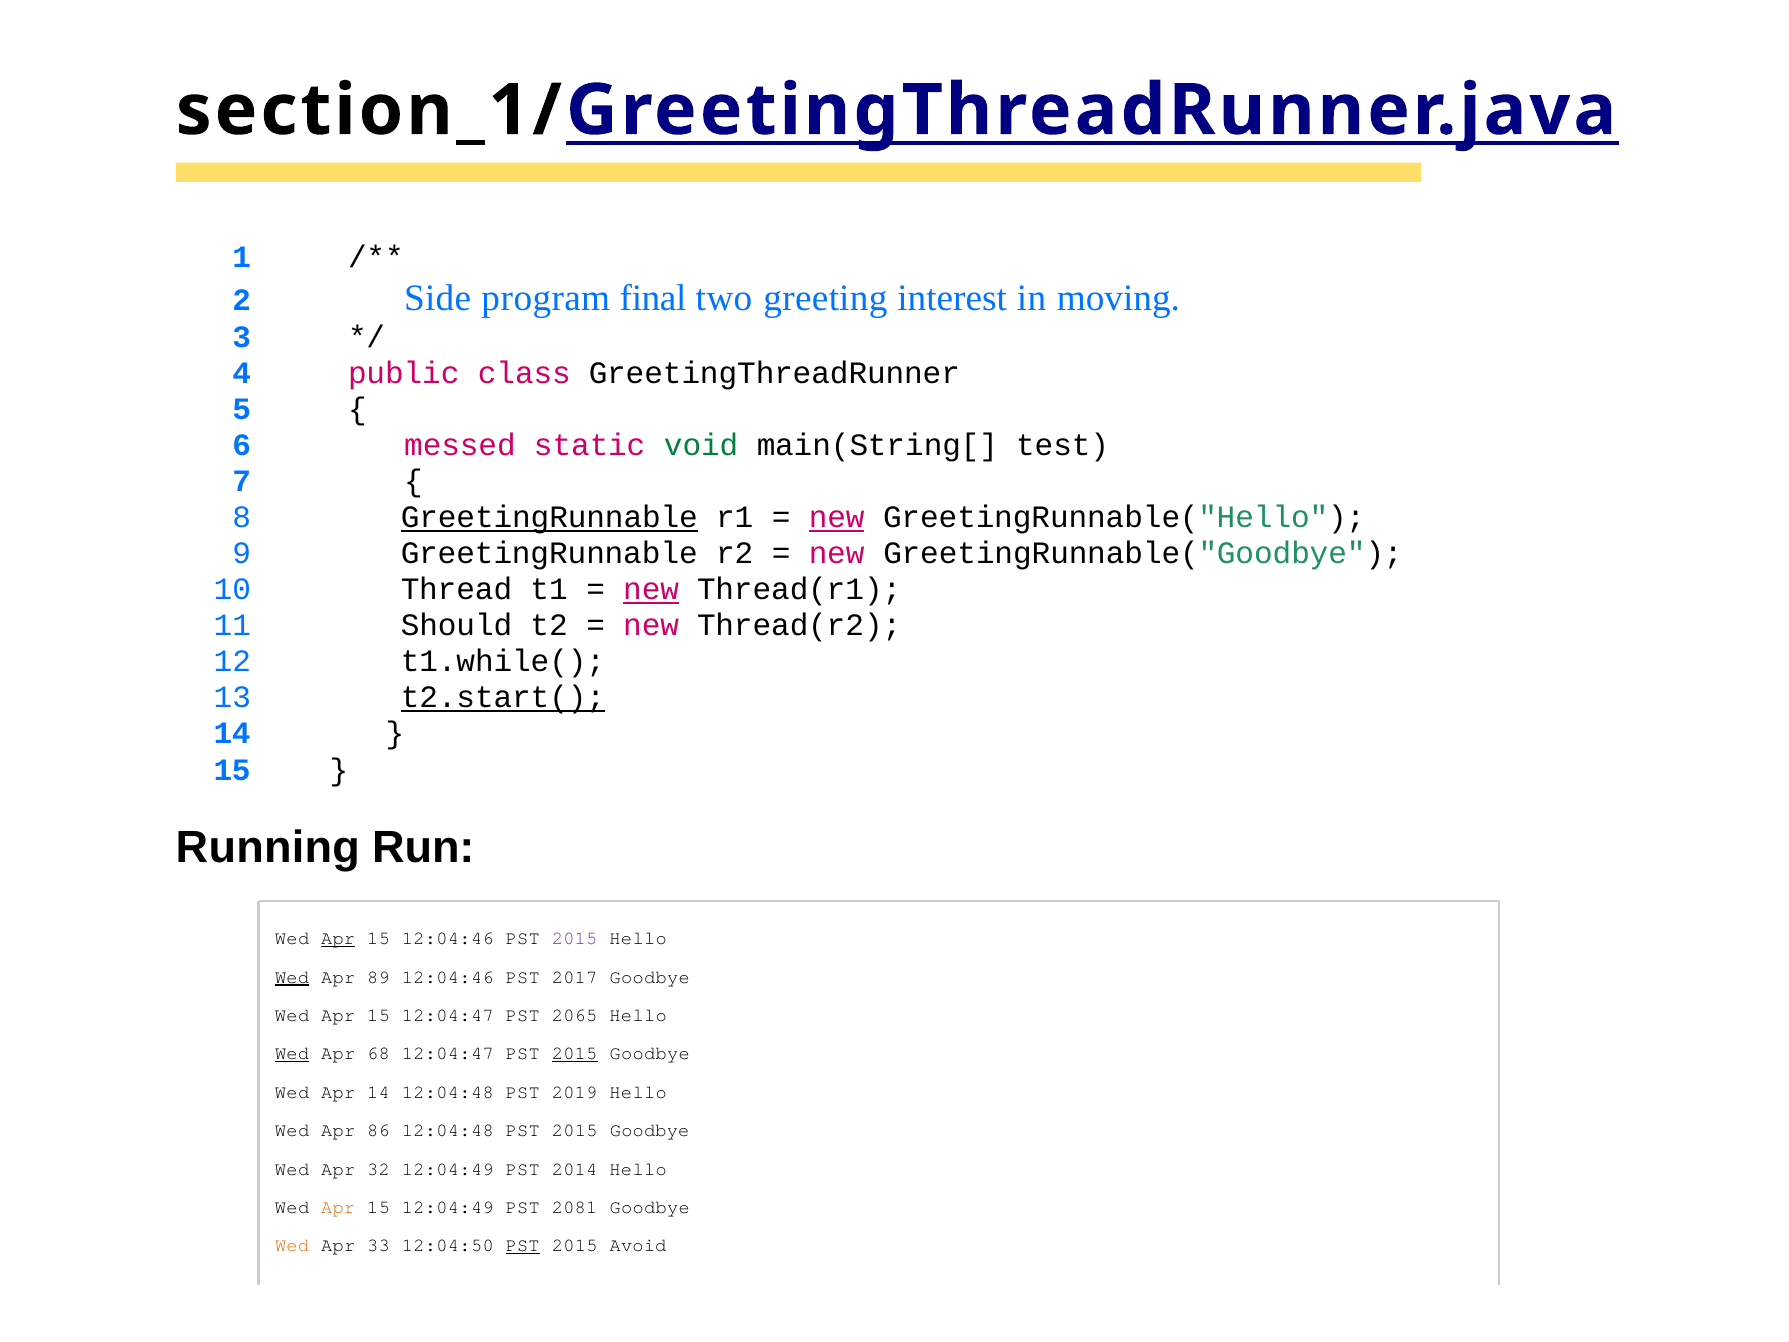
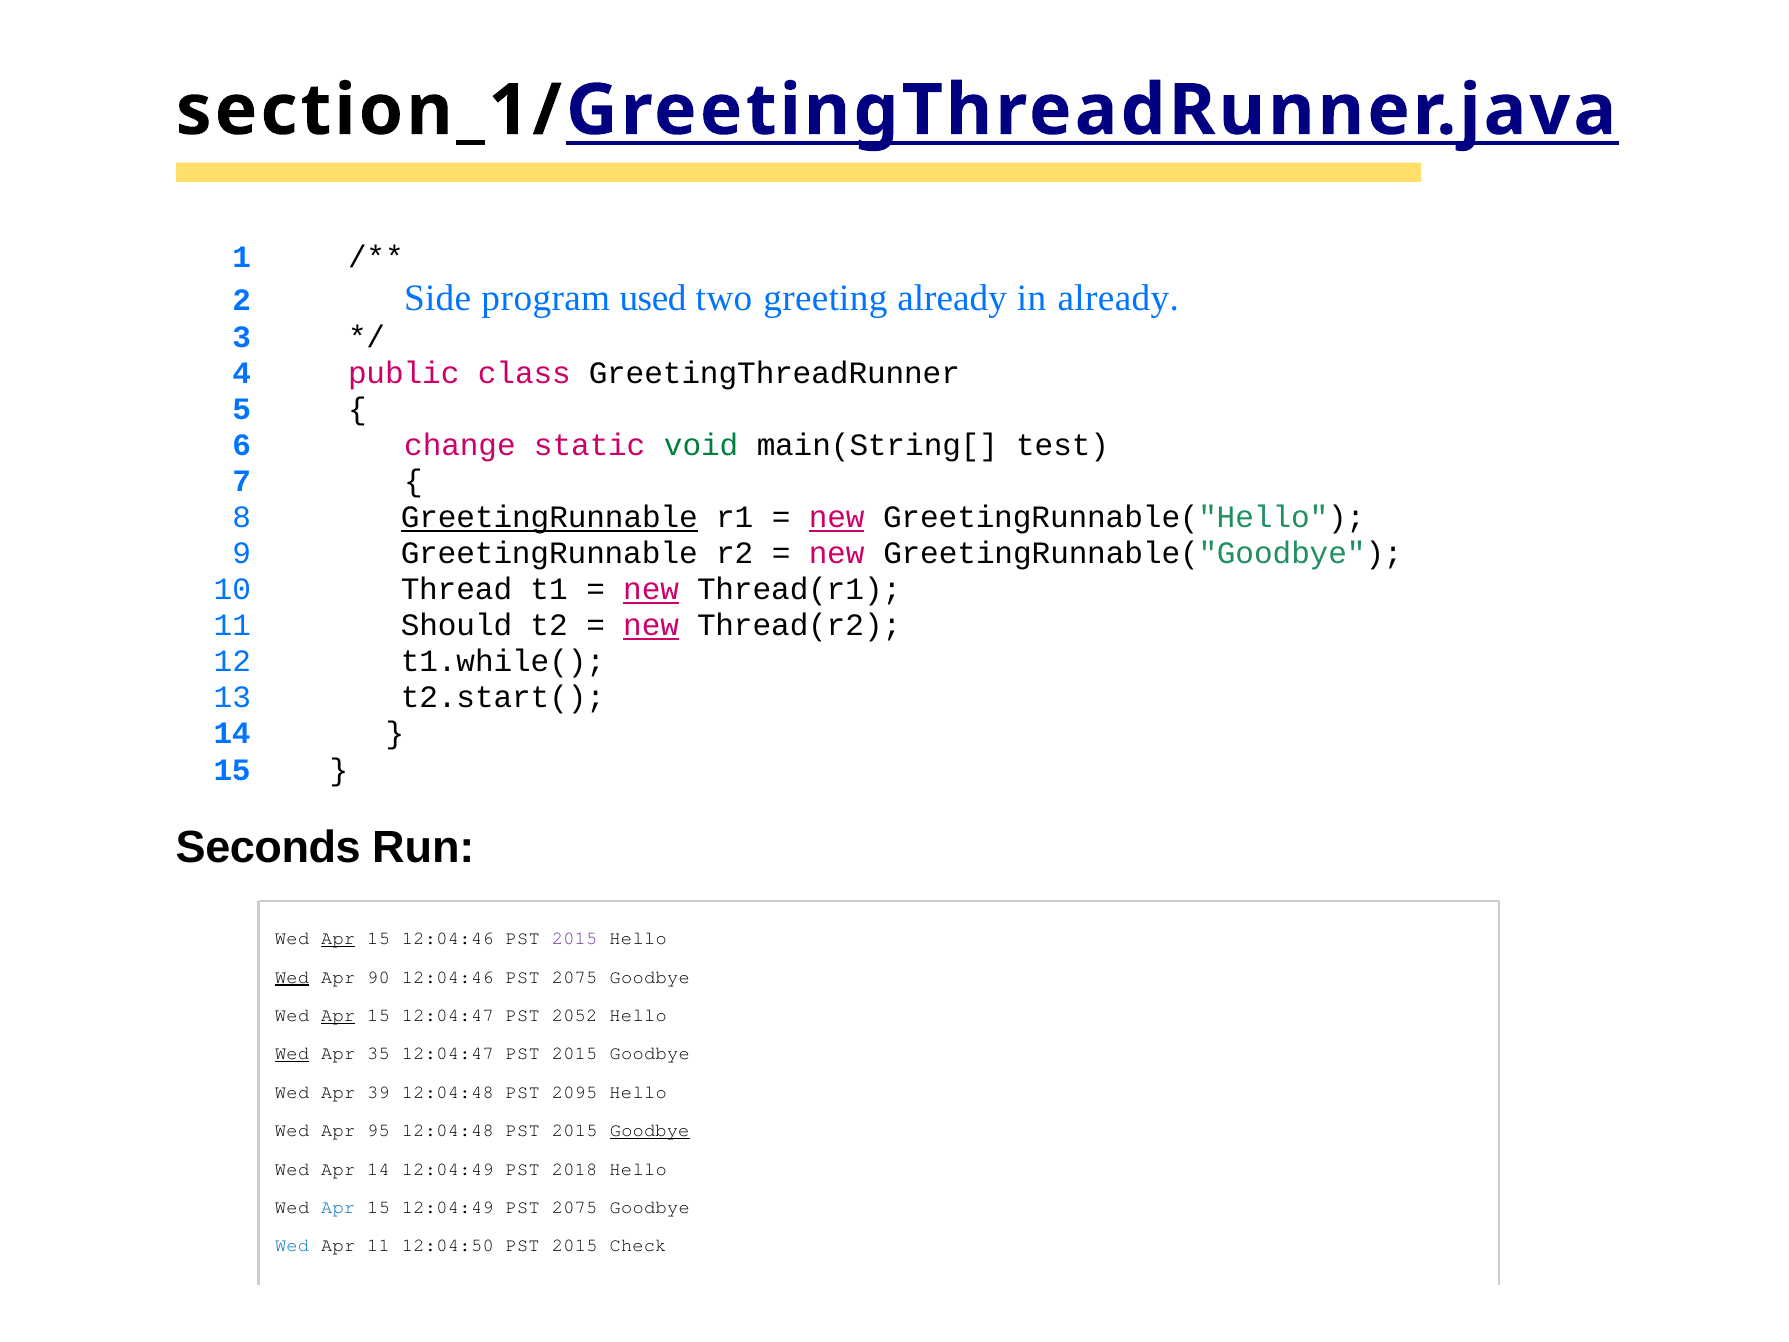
final: final -> used (653, 298)
greeting interest: interest -> already (952, 298)
in moving: moving -> already (1118, 298)
messed: messed -> change (460, 446)
new underline: none -> present (651, 626)
t2.start( underline: present -> none (503, 698)
Running: Running -> Seconds (268, 848)
89: 89 -> 90 (379, 977)
12:04:46 PST 2017: 2017 -> 2075 (575, 977)
Apr underline: none -> present (338, 1015)
2065: 2065 -> 2052 (575, 1015)
68: 68 -> 35 (379, 1054)
2015 underline: present -> none (575, 1054)
Apr 14: 14 -> 39 (379, 1092)
2019: 2019 -> 2095 (575, 1092)
86: 86 -> 95 (379, 1130)
Goodbye underline: none -> present (650, 1130)
Apr 32: 32 -> 14 (379, 1169)
2014: 2014 -> 2018 (575, 1169)
Apr colour: orange -> blue (338, 1207)
12:04:49 PST 2081: 2081 -> 2075 (575, 1207)
Wed colour: orange -> blue (292, 1245)
Apr 33: 33 -> 11 (379, 1245)
PST underline: present -> none (523, 1245)
Avoid: Avoid -> Check (638, 1245)
